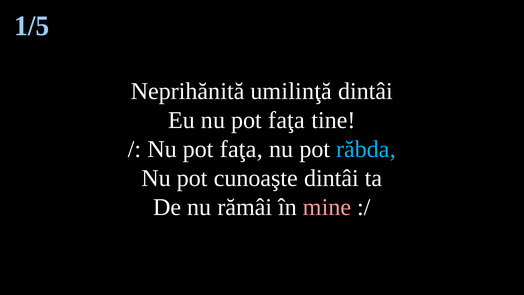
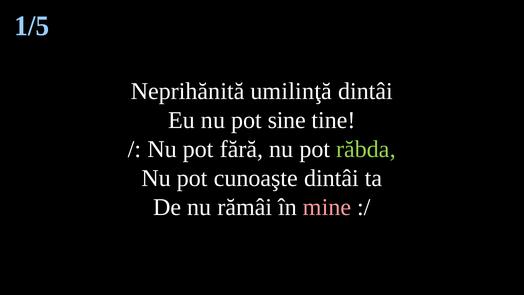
Eu nu pot faţa: faţa -> sine (287, 120)
faţa: faţa -> fără (241, 149)
răbda colour: light blue -> light green (366, 149)
